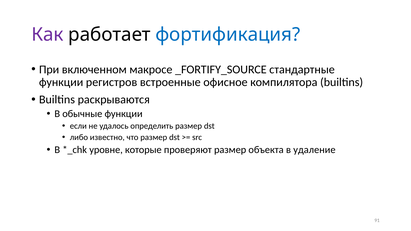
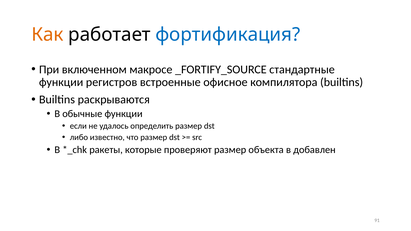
Как colour: purple -> orange (47, 35)
уровне: уровне -> ракеты (106, 150)
удаление: удаление -> добавлен (314, 150)
